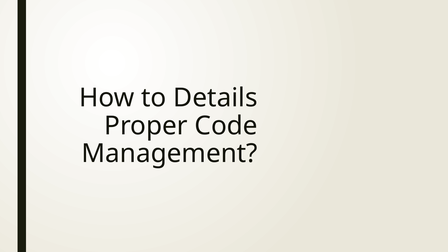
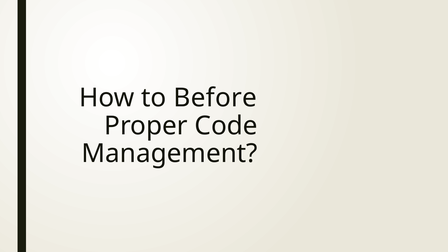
Details: Details -> Before (215, 98)
